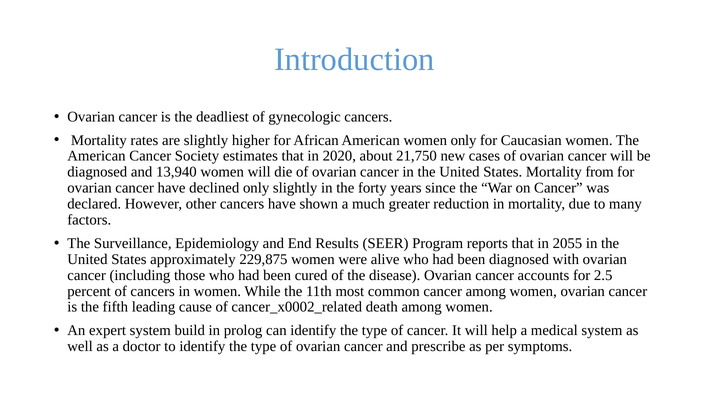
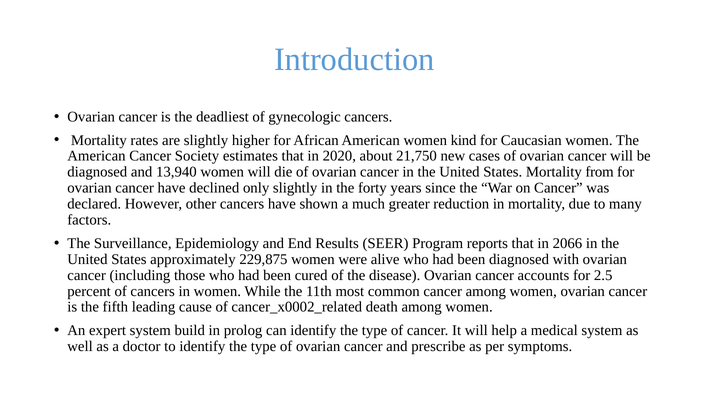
women only: only -> kind (464, 140)
2055: 2055 -> 2066 (567, 243)
